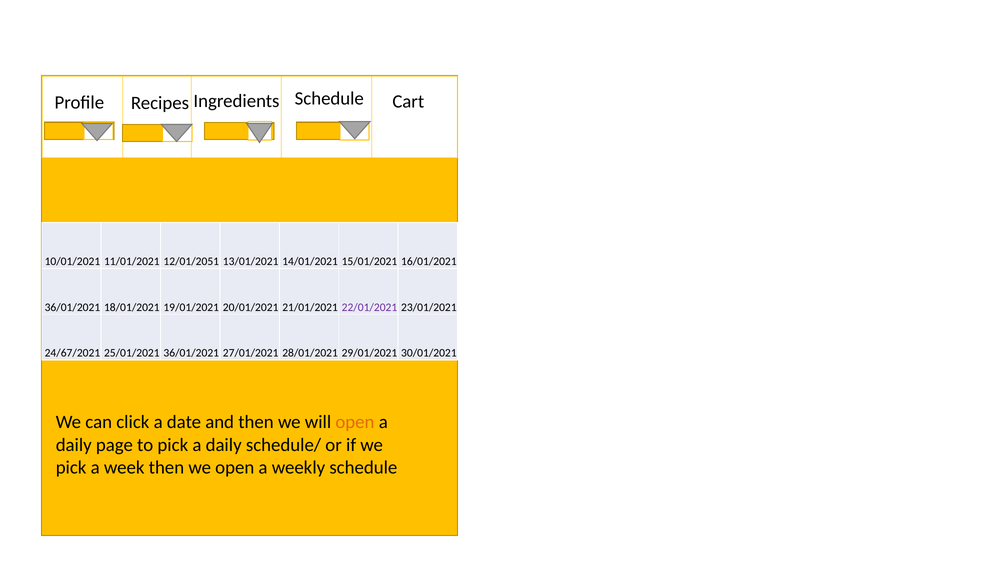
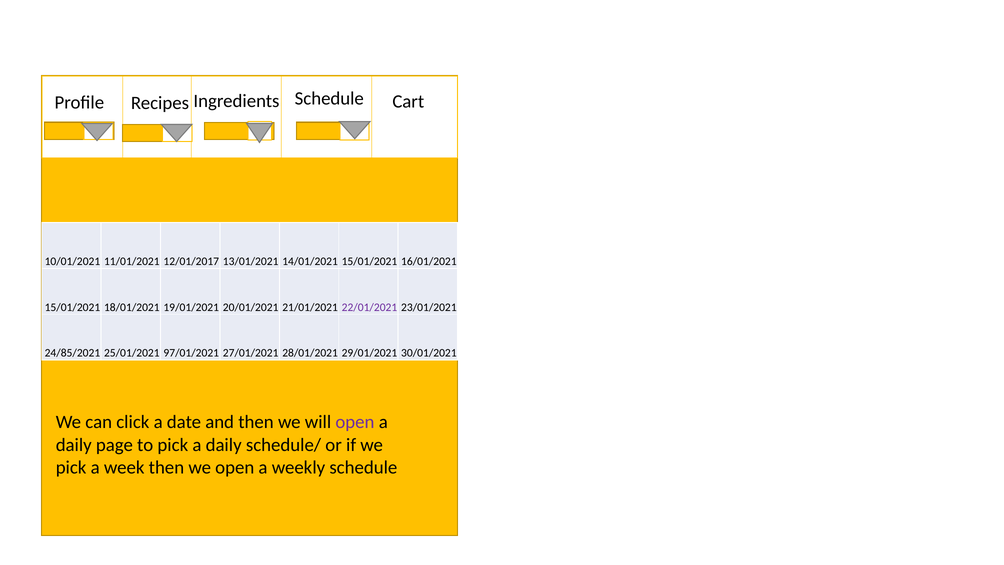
12/01/2051: 12/01/2051 -> 12/01/2017 (191, 261)
36/01/2021: 36/01/2021 -> 15/01/2021 (72, 307)
24/67/2021: 24/67/2021 -> 24/85/2021 (72, 353)
25/01/2021 36/01/2021: 36/01/2021 -> 97/01/2021 (191, 353)
open colour: orange -> purple (355, 422)
